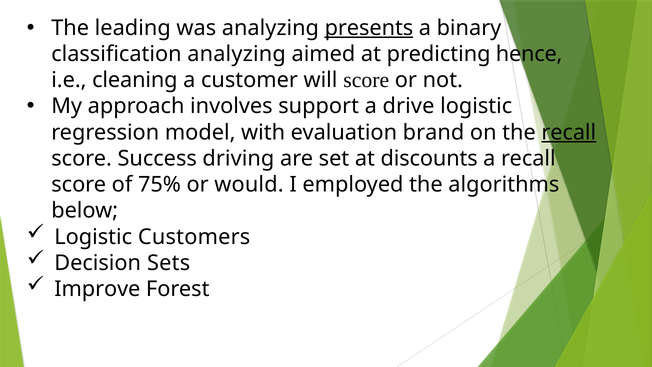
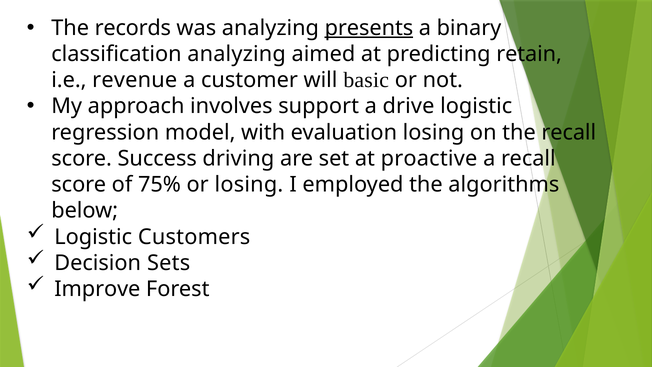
leading: leading -> records (133, 28)
hence: hence -> retain (529, 54)
cleaning: cleaning -> revenue (135, 80)
will score: score -> basic (366, 80)
evaluation brand: brand -> losing (434, 132)
recall underline: present -> none (569, 132)
discounts: discounts -> proactive (429, 158)
or would: would -> losing (249, 184)
